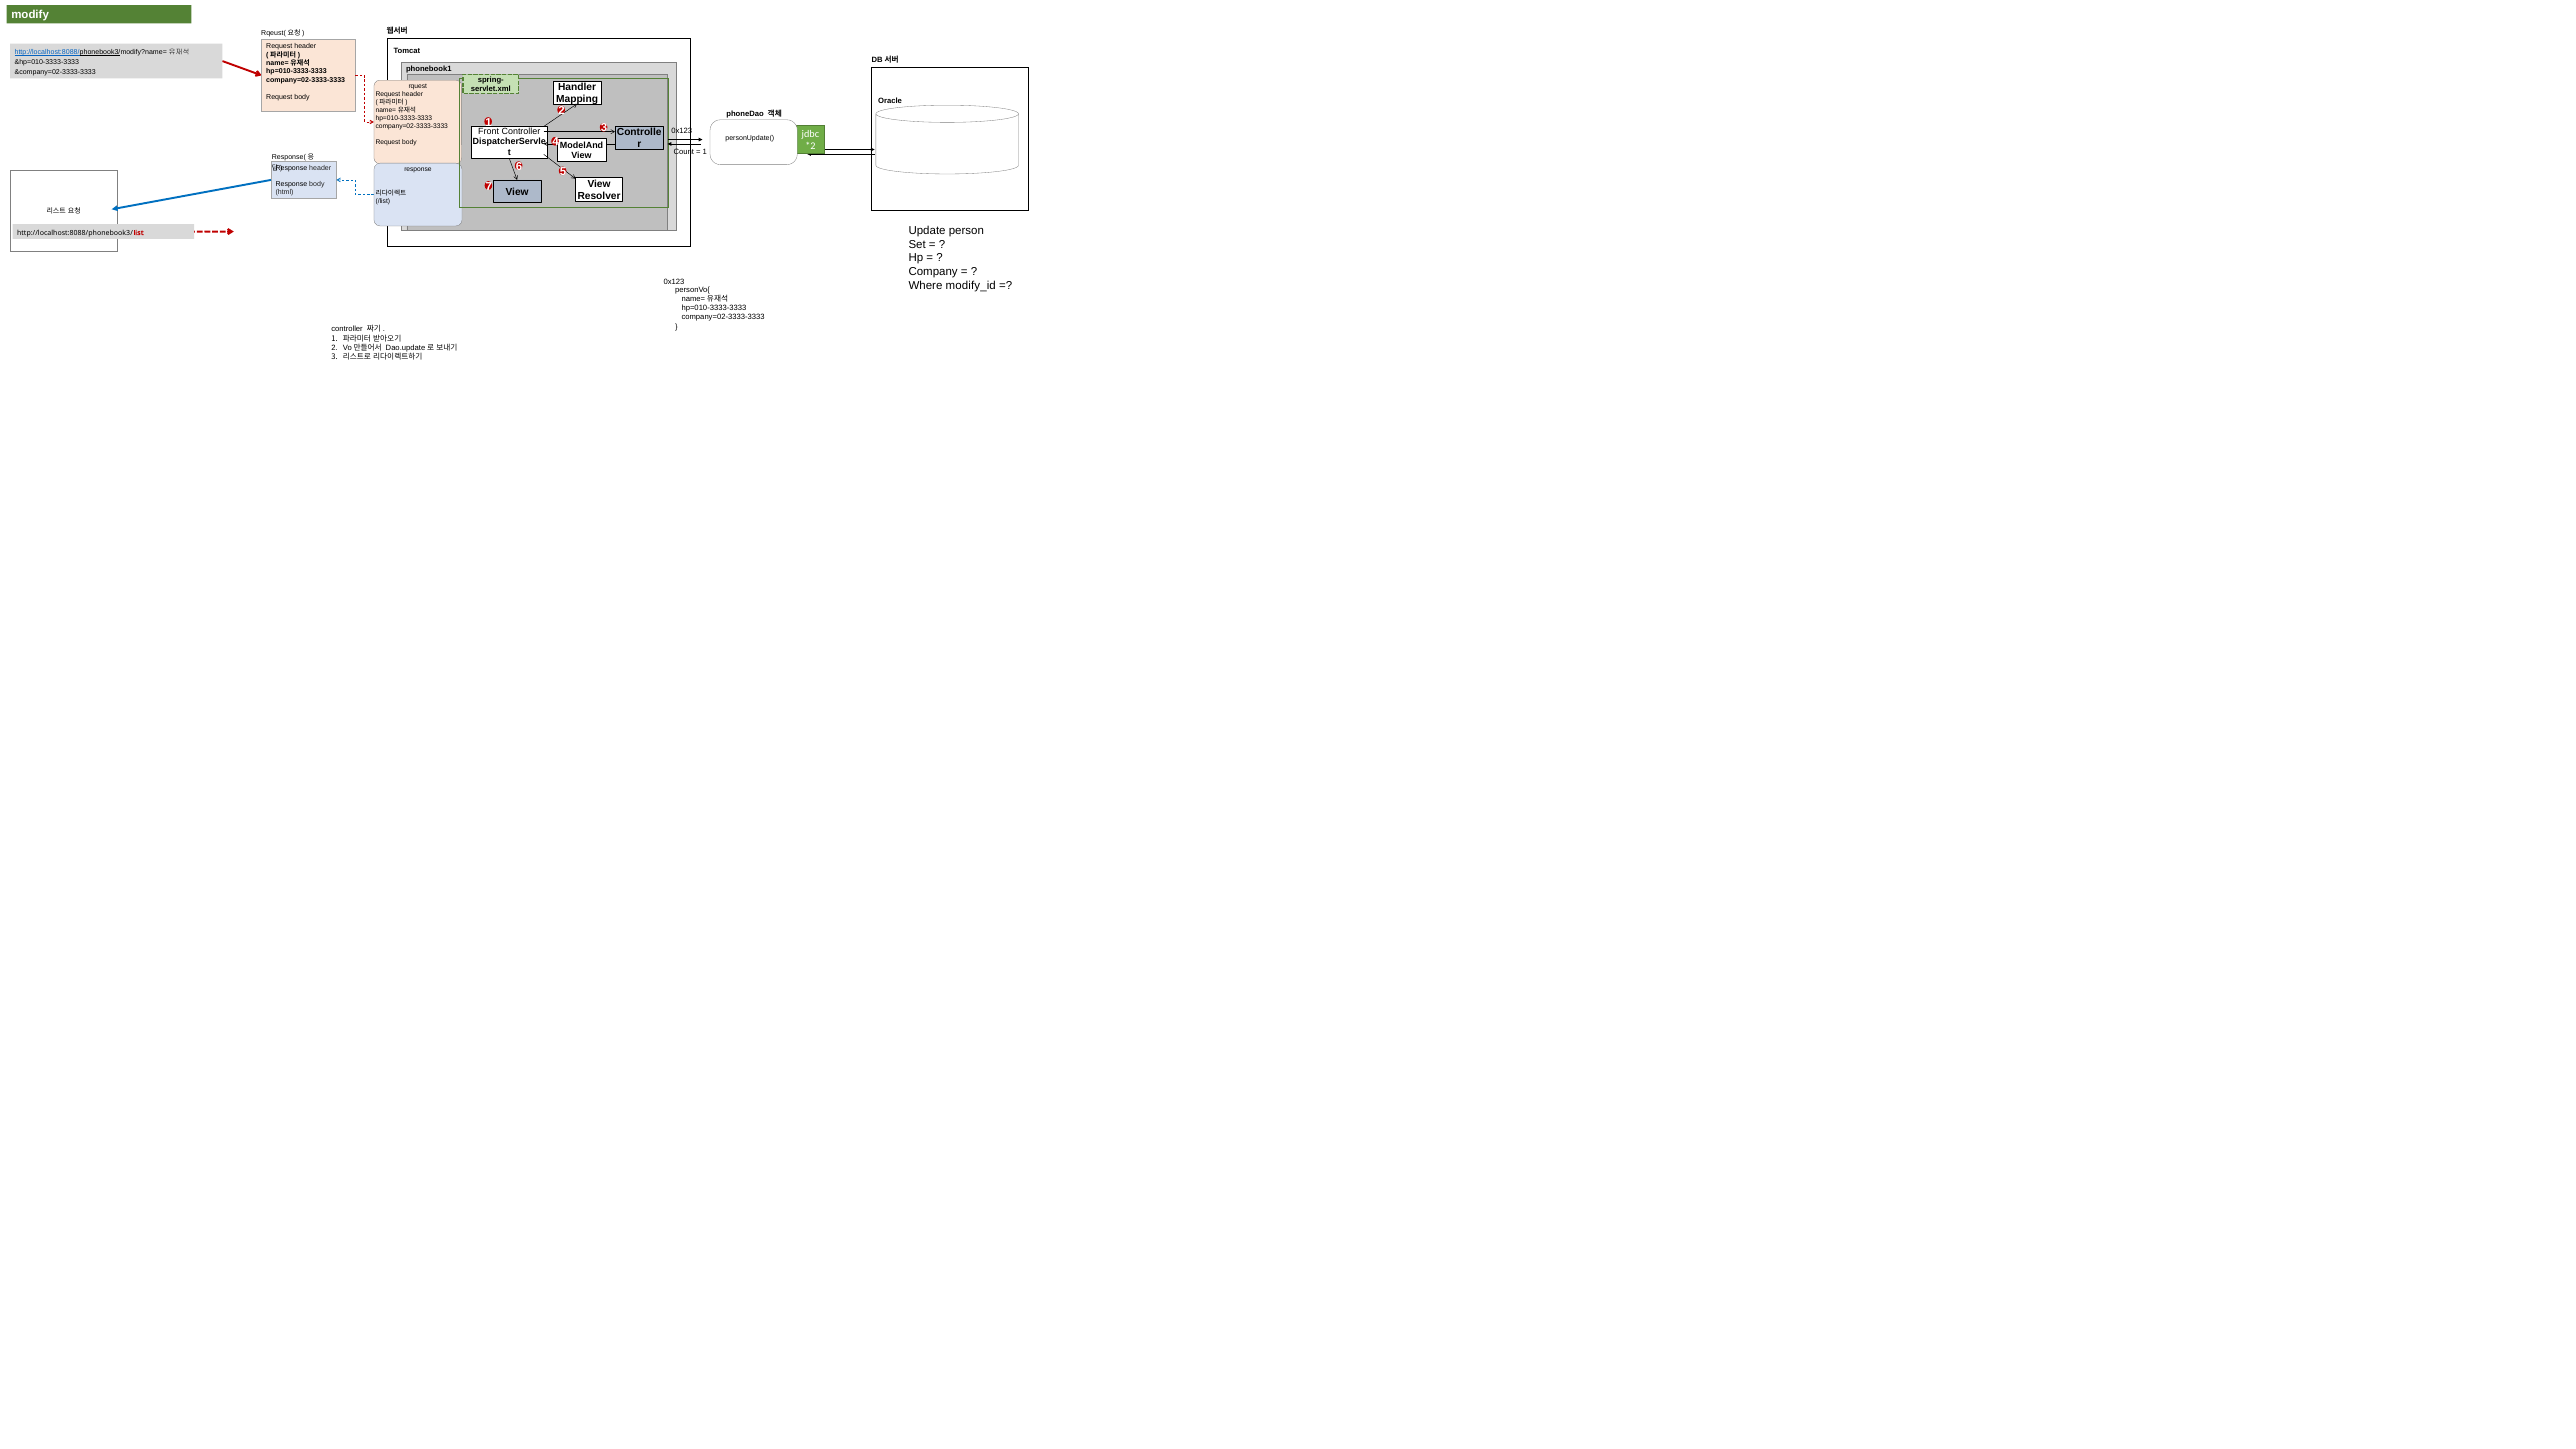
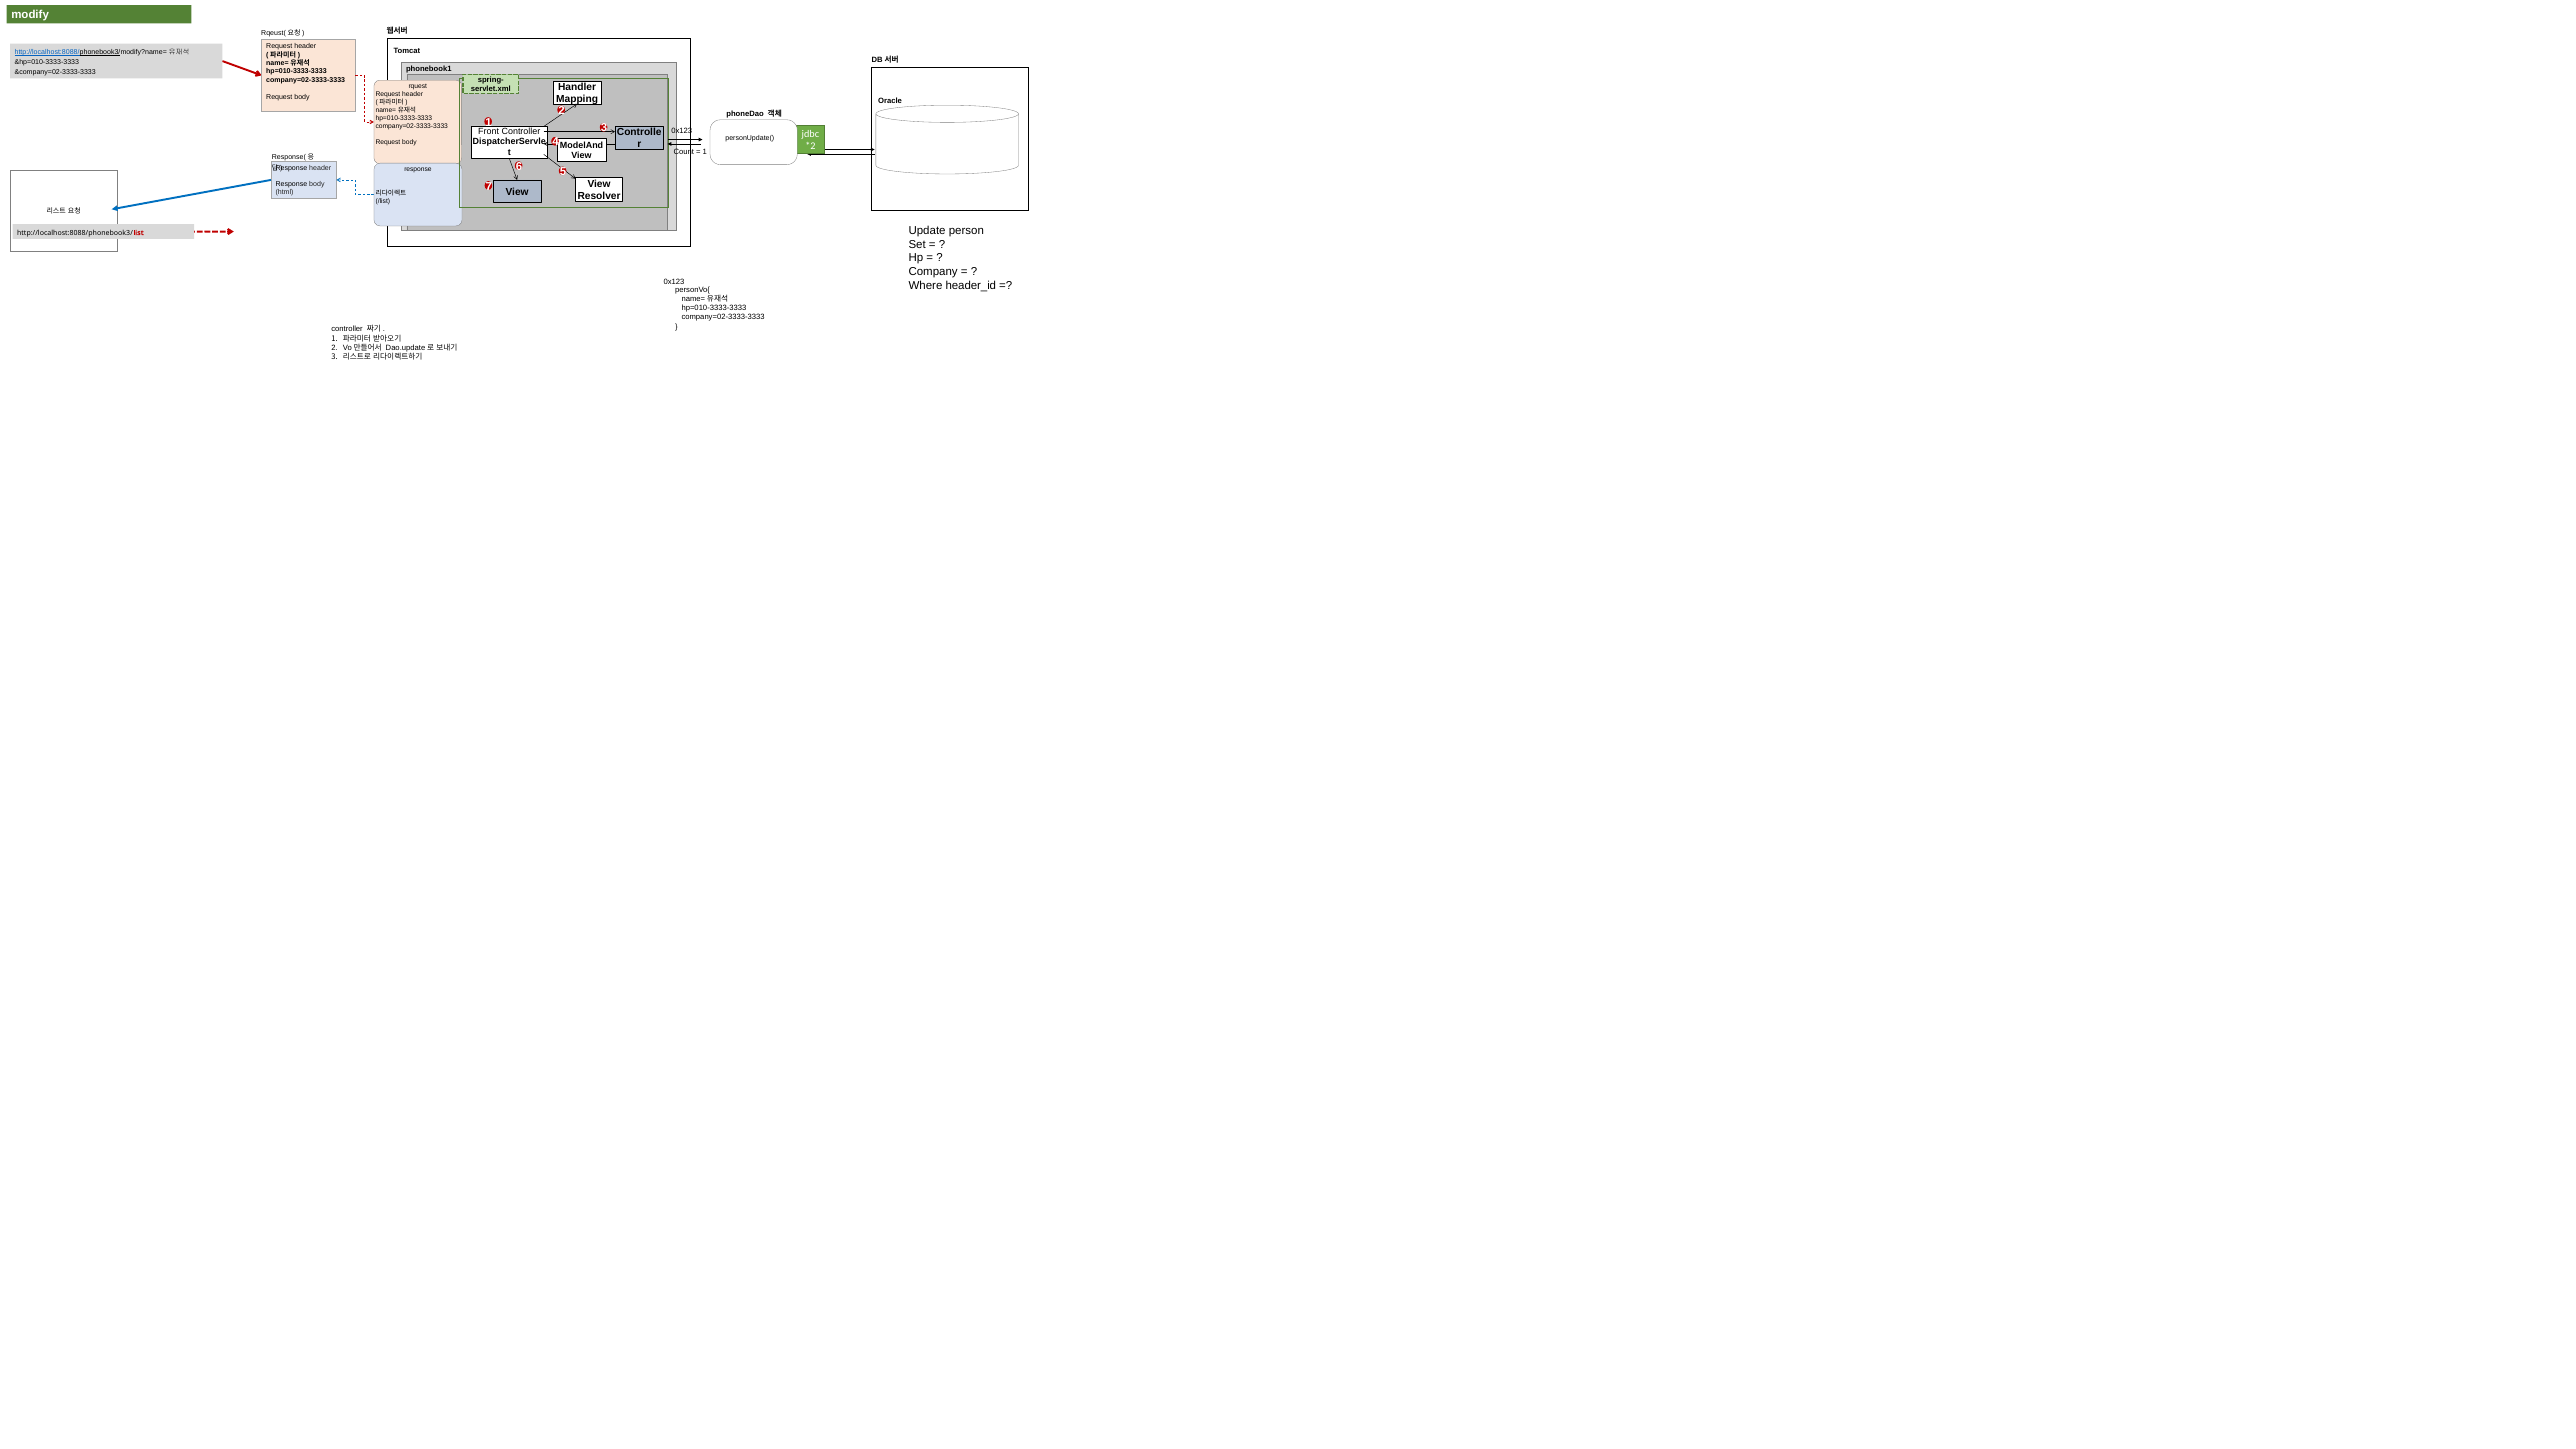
modify_id: modify_id -> header_id (971, 286)
